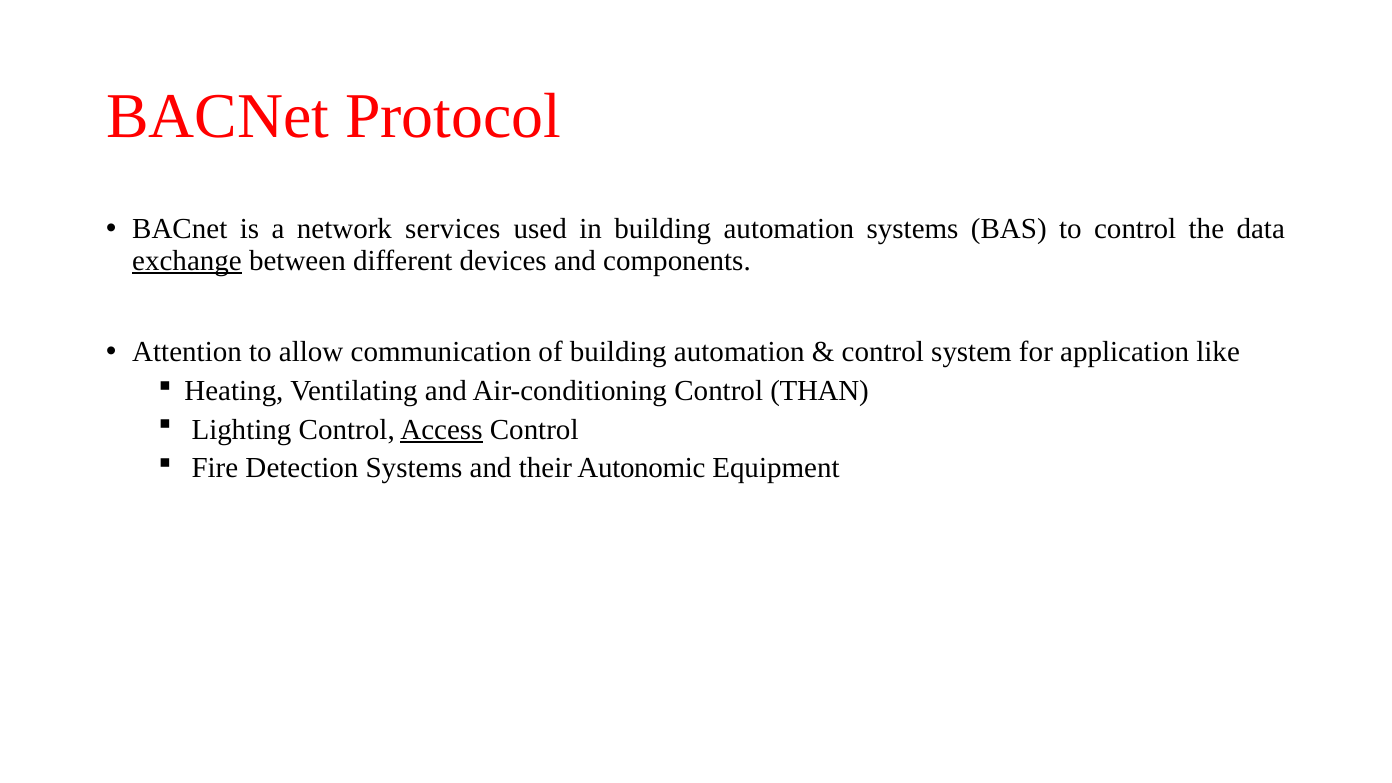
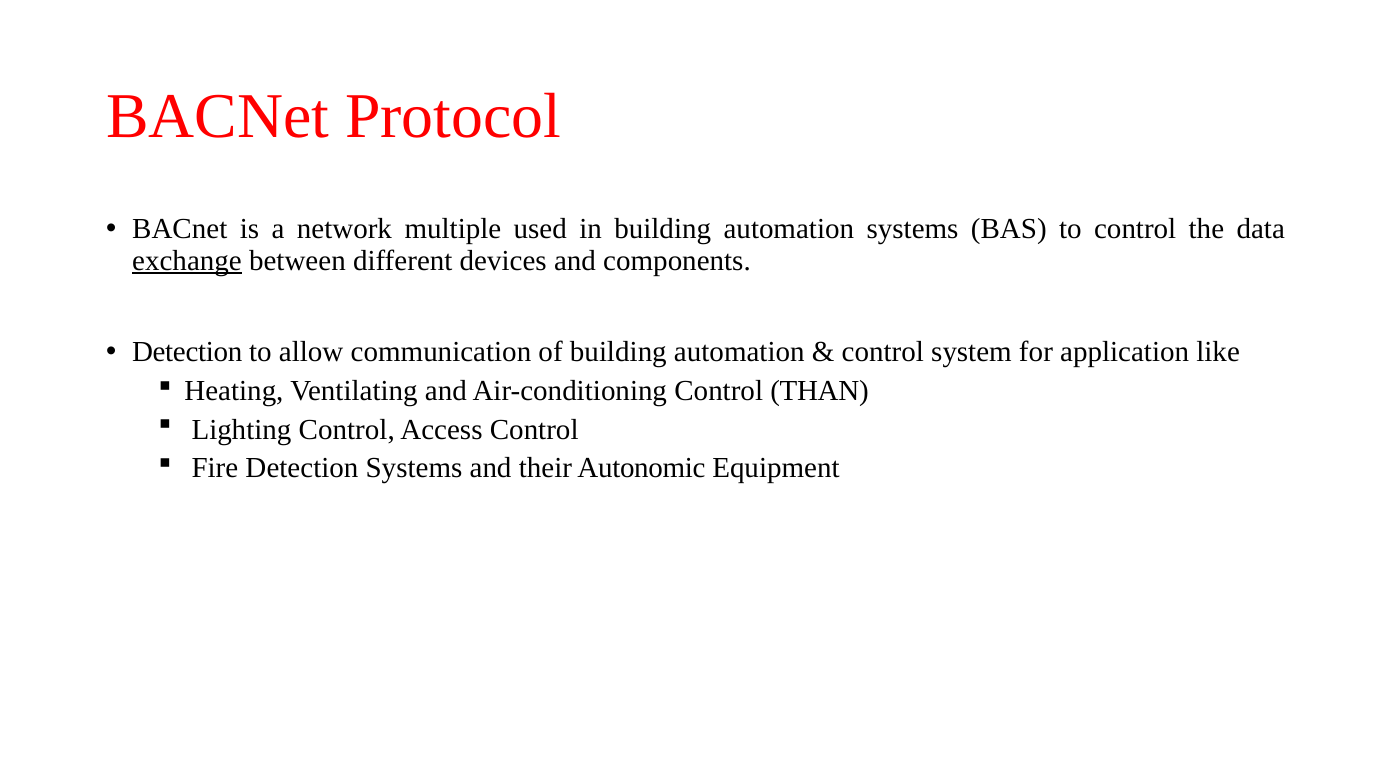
services: services -> multiple (453, 229)
Attention: Attention -> Detection (187, 352)
Access underline: present -> none (441, 429)
